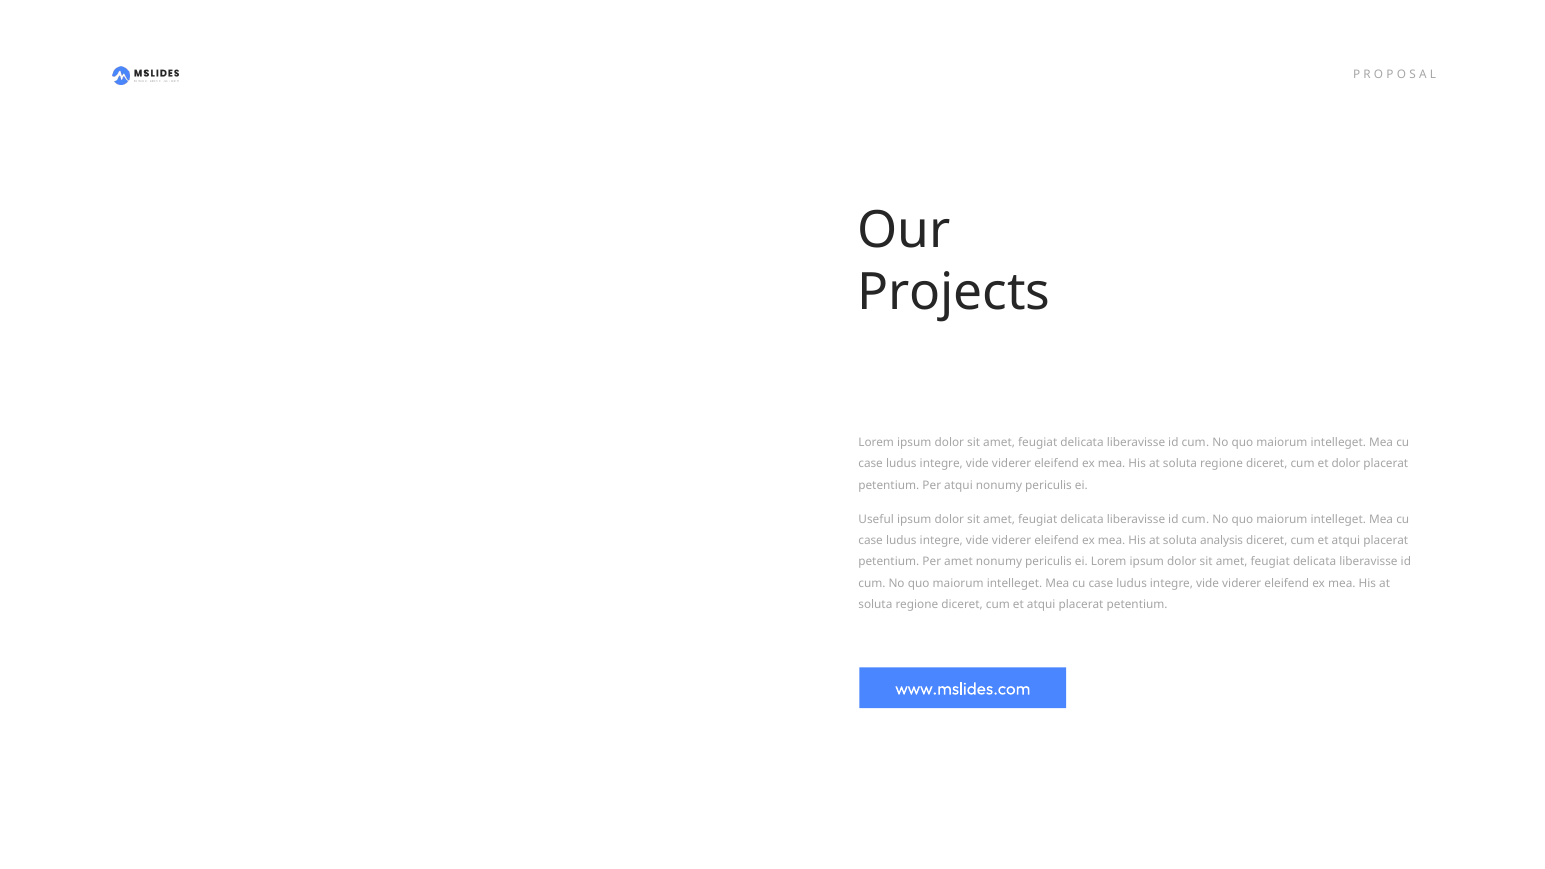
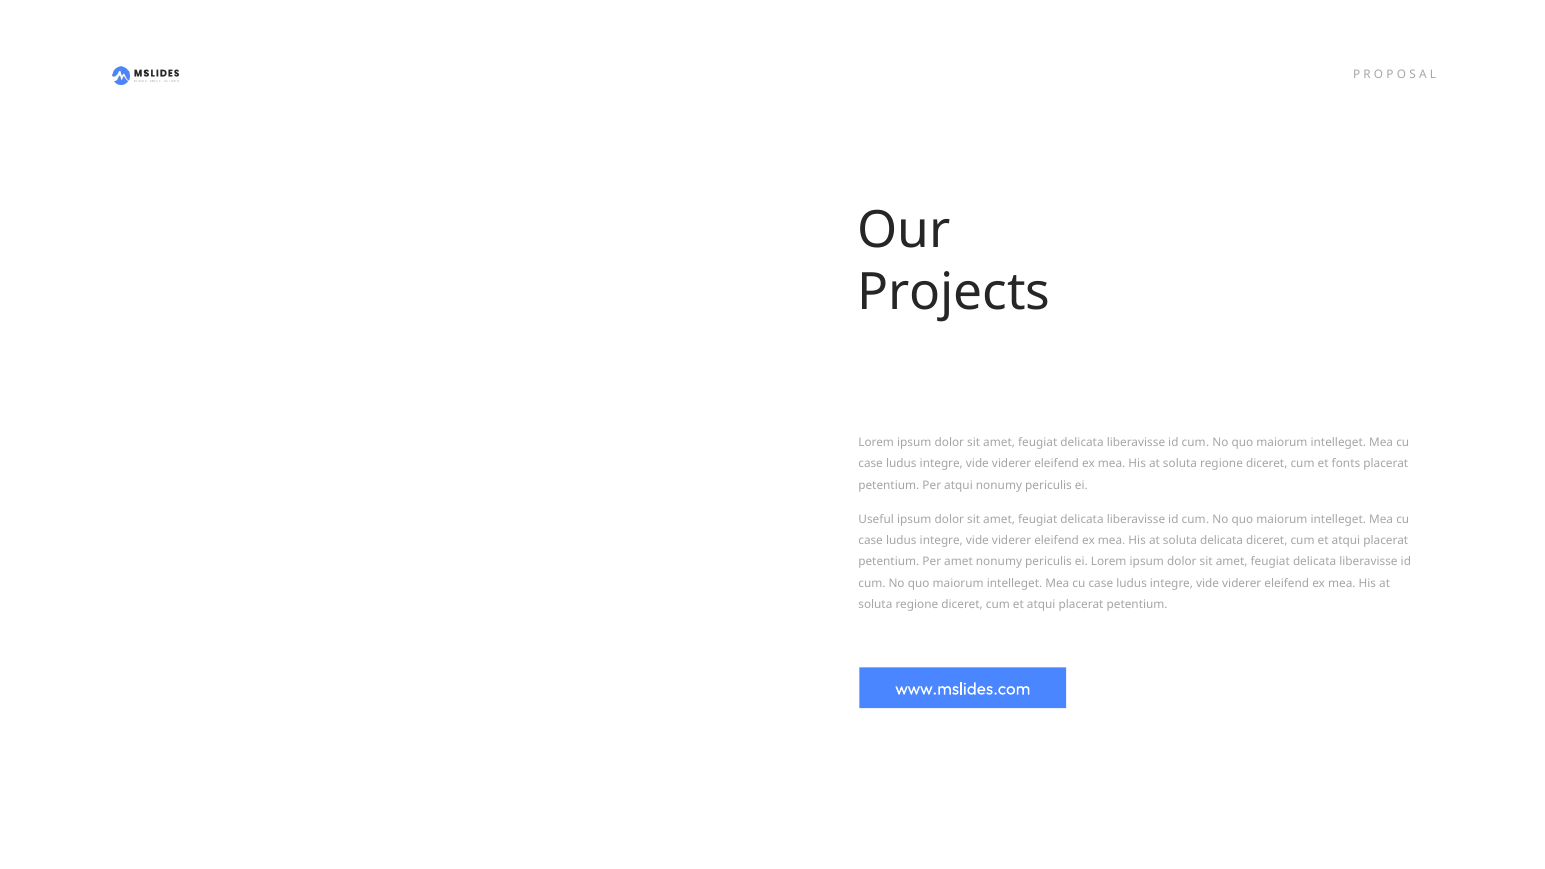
et dolor: dolor -> fonts (1346, 464)
soluta analysis: analysis -> delicata (1222, 541)
